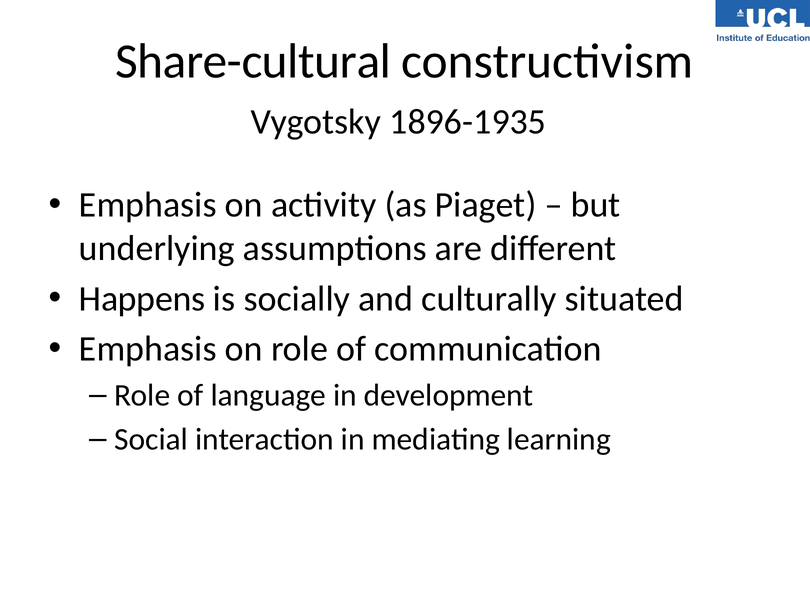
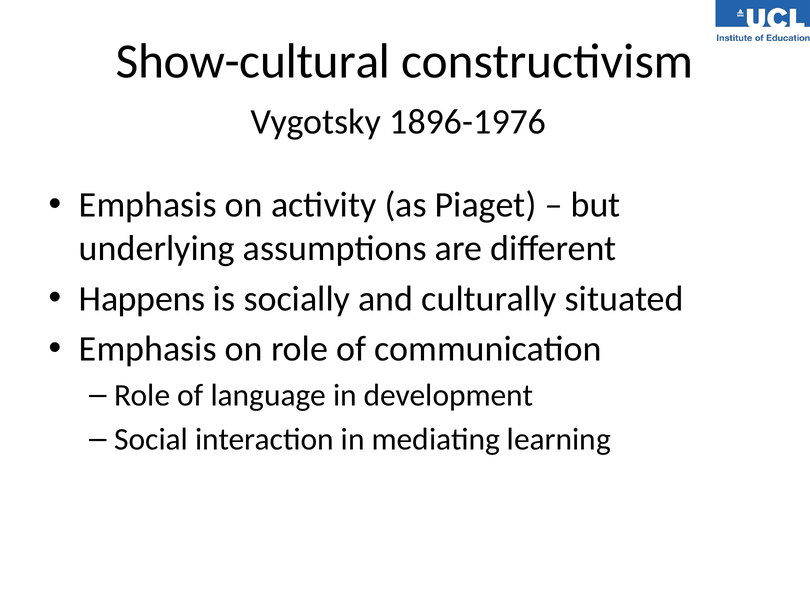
Share-cultural: Share-cultural -> Show-cultural (253, 61)
1896-1935: 1896-1935 -> 1896-1976 (468, 122)
